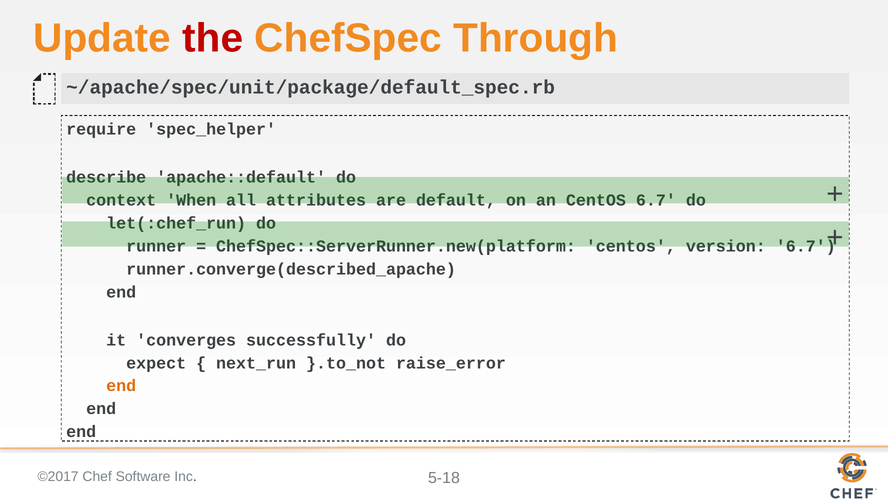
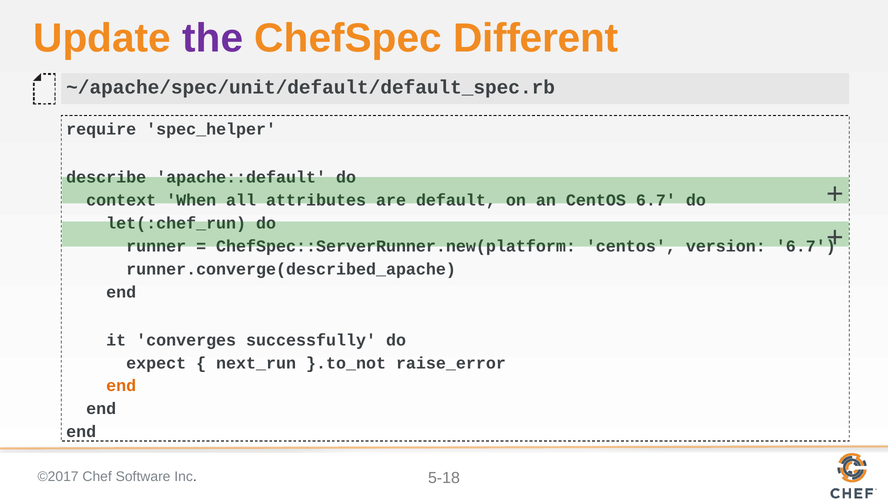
the colour: red -> purple (213, 38)
Through: Through -> Different (536, 38)
~/apache/spec/unit/package/default_spec.rb: ~/apache/spec/unit/package/default_spec.rb -> ~/apache/spec/unit/default/default_spec.rb (311, 87)
